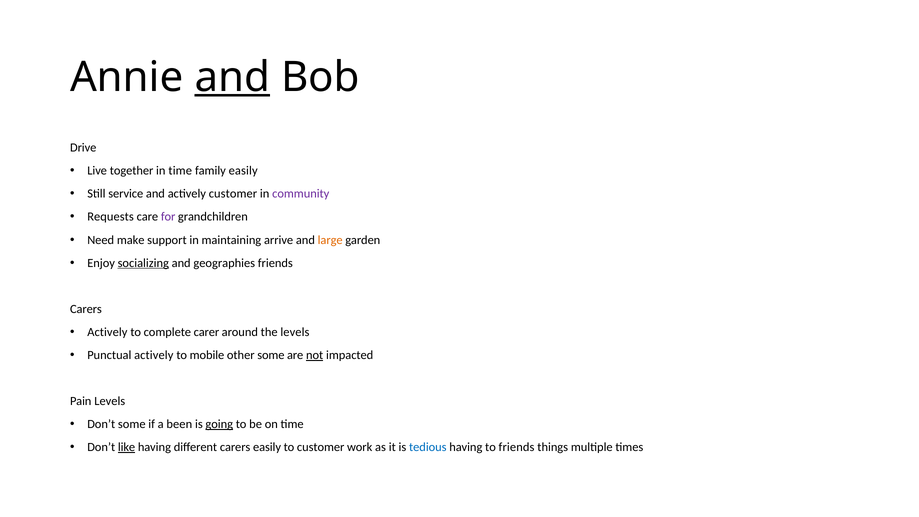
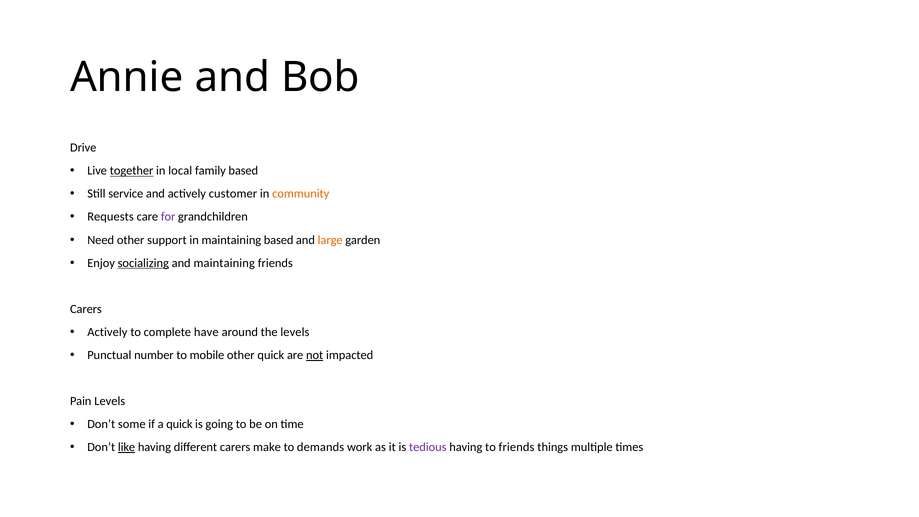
and underline: present -> none (232, 77)
together underline: none -> present (132, 171)
in time: time -> local (180, 171)
family easily: easily -> based (243, 171)
community colour: purple -> orange (301, 194)
Need make: make -> other (131, 240)
maintaining arrive: arrive -> based (279, 240)
and geographies: geographies -> maintaining (224, 263)
carer: carer -> have (206, 332)
Punctual actively: actively -> number (154, 355)
other some: some -> quick (271, 355)
a been: been -> quick (179, 424)
going underline: present -> none (219, 424)
carers easily: easily -> make (267, 447)
to customer: customer -> demands (321, 447)
tedious colour: blue -> purple (428, 447)
